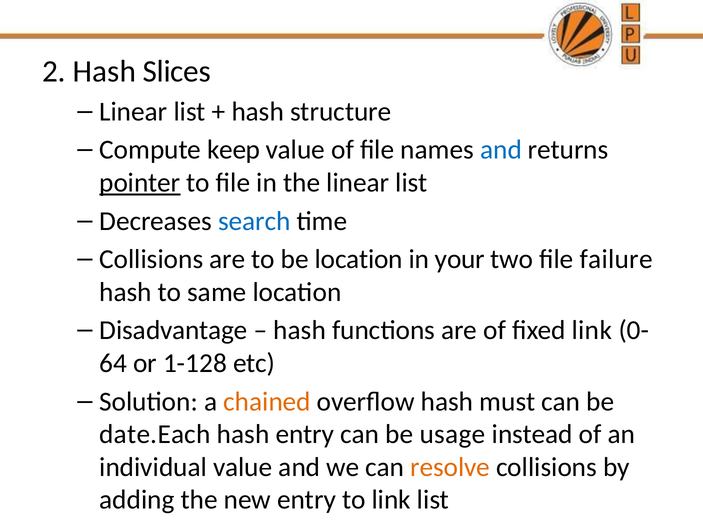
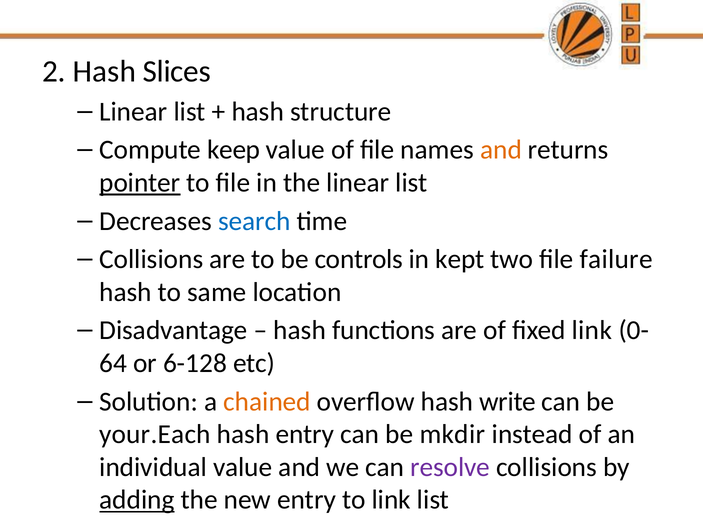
and colour: blue -> orange (501, 150)
be location: location -> controls (359, 259)
your: your -> kept (460, 259)
1-128: 1-128 -> 6-128 (195, 363)
must: must -> write (507, 402)
date.Each: date.Each -> your.Each (155, 435)
usage: usage -> mkdir (452, 435)
resolve colour: orange -> purple (450, 467)
adding underline: none -> present (137, 500)
